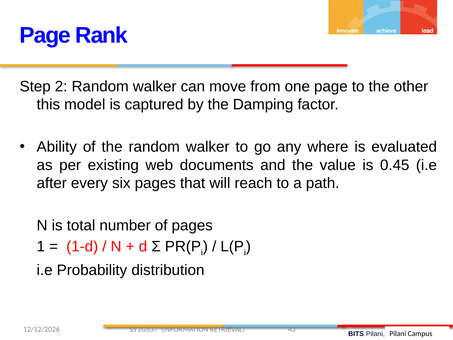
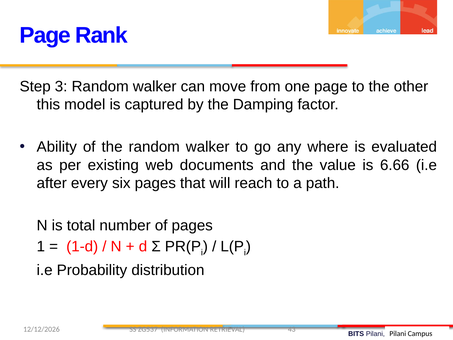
2: 2 -> 3 (61, 86)
0.45: 0.45 -> 6.66 (395, 165)
